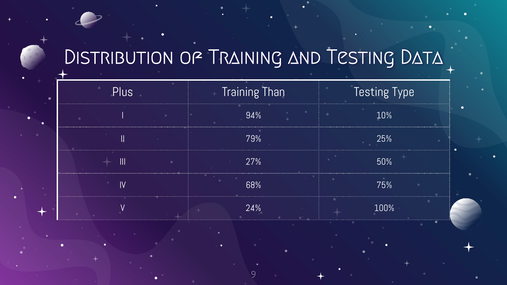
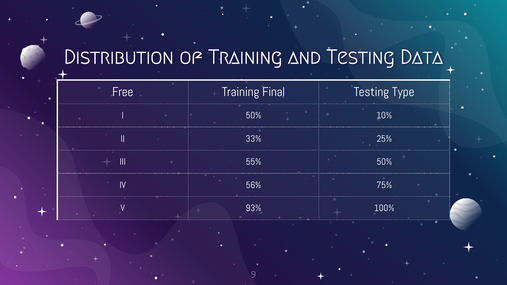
Plus: Plus -> Free (123, 92)
Than: Than -> Final (274, 92)
I 94%: 94% -> 50% (254, 116)
79%: 79% -> 33% (254, 139)
27%: 27% -> 55% (254, 162)
68%: 68% -> 56% (254, 185)
24%: 24% -> 93% (253, 208)
